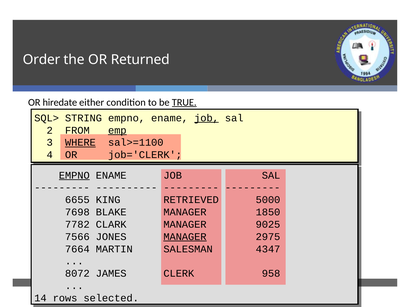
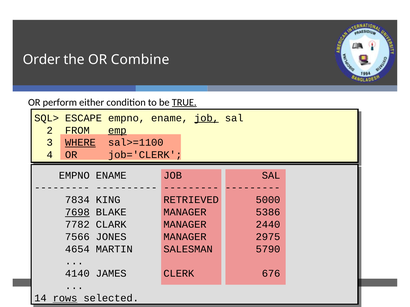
Returned: Returned -> Combine (140, 60)
hiredate: hiredate -> perform (60, 103)
STRING: STRING -> ESCAPE (84, 118)
EMPNO underline: present -> none (74, 176)
6655: 6655 -> 7834 (77, 200)
7698 underline: none -> present (77, 212)
1850: 1850 -> 5386 (268, 212)
9025: 9025 -> 2440 (268, 225)
MANAGER underline: present -> none (185, 237)
7664: 7664 -> 4654 (77, 249)
4347: 4347 -> 5790 (268, 249)
8072: 8072 -> 4140 (77, 274)
958: 958 -> 676 (271, 274)
rows underline: none -> present (65, 299)
